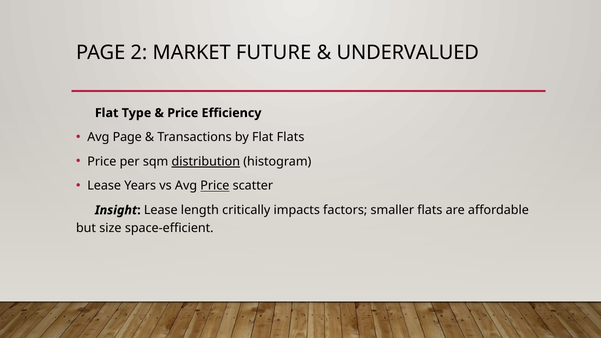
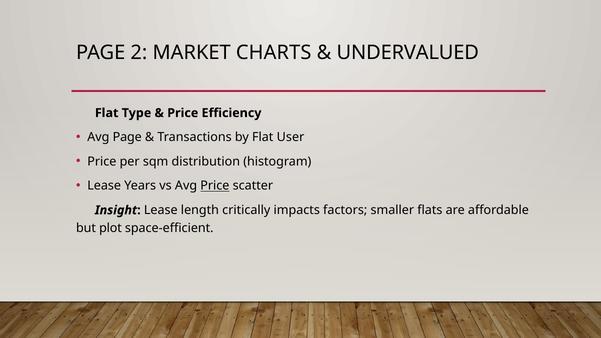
FUTURE: FUTURE -> CHARTS (274, 53)
Flat Flats: Flats -> User (291, 137)
distribution underline: present -> none (206, 162)
size: size -> plot (110, 228)
